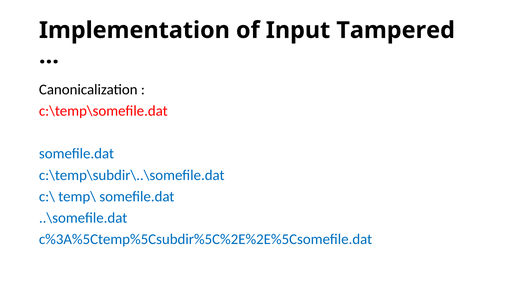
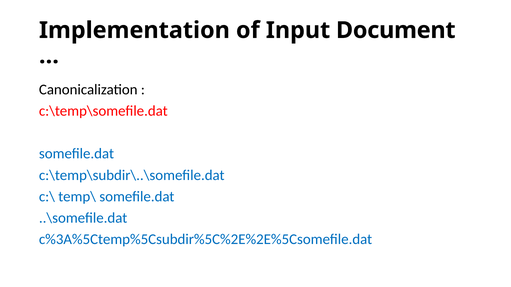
Tampered: Tampered -> Document (396, 30)
